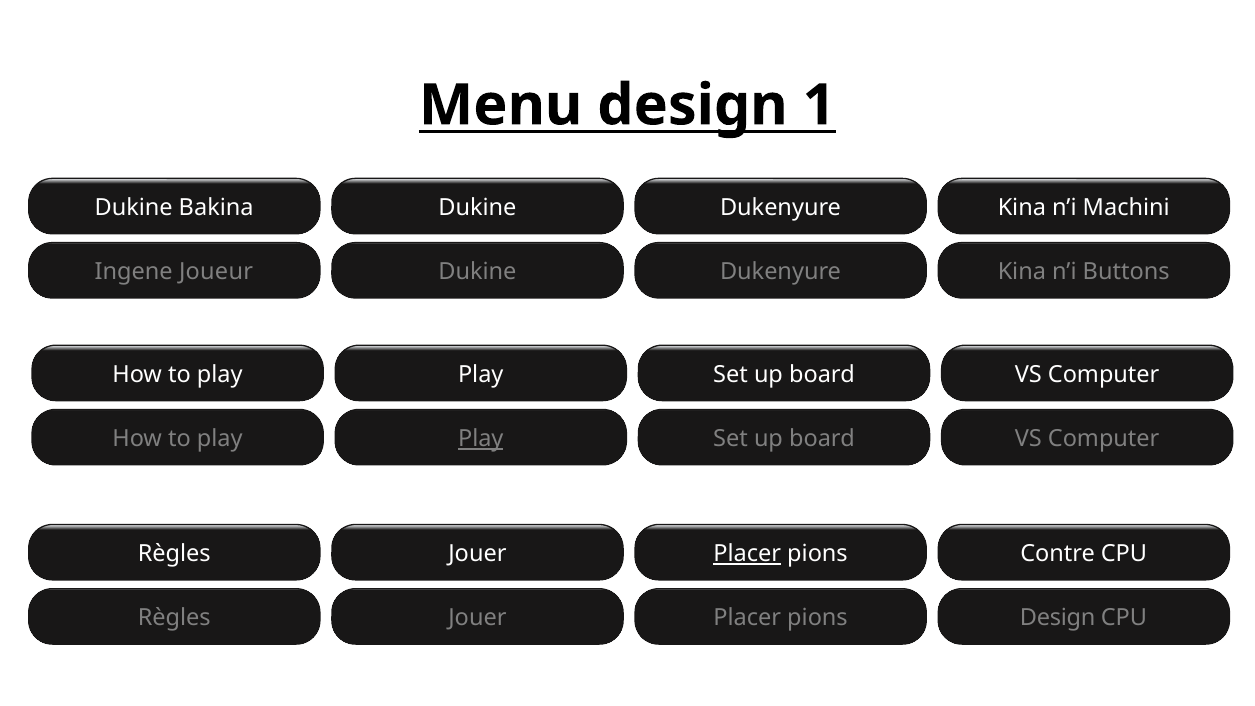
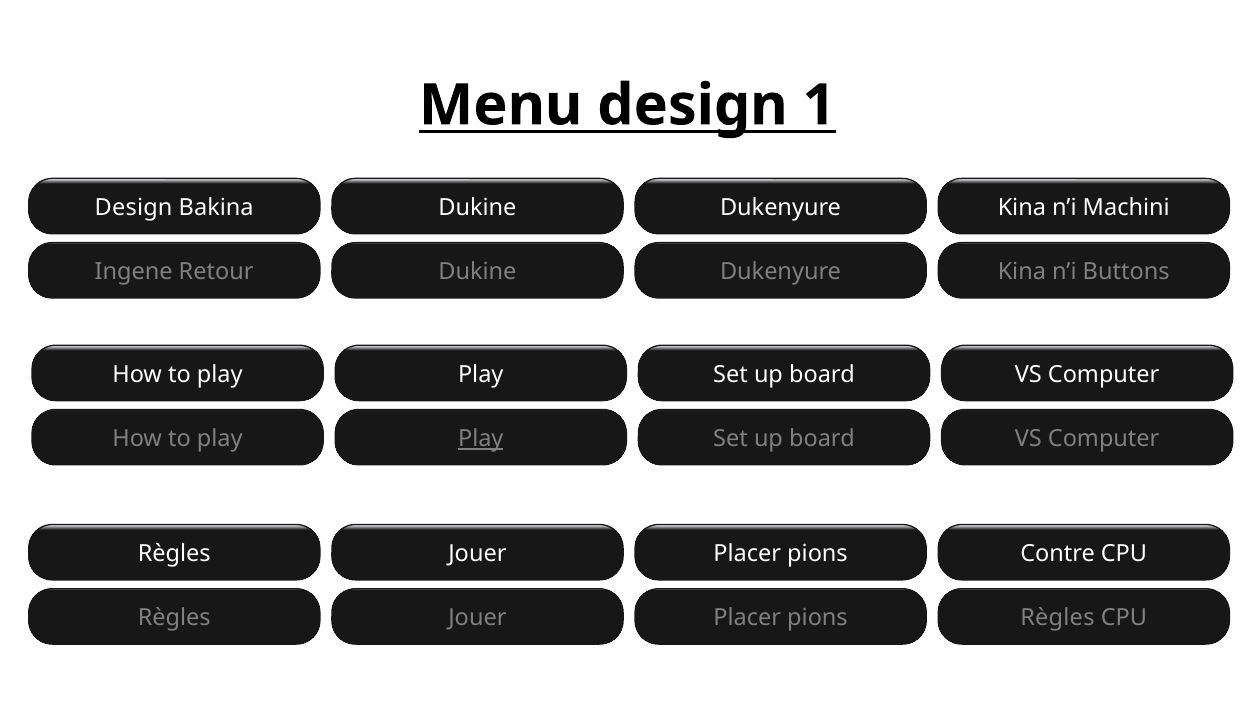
Dukine: Dukine -> Design (134, 208)
Joueur: Joueur -> Retour (216, 272)
Placer underline: present -> none (747, 554)
pions Design: Design -> Règles (1057, 618)
